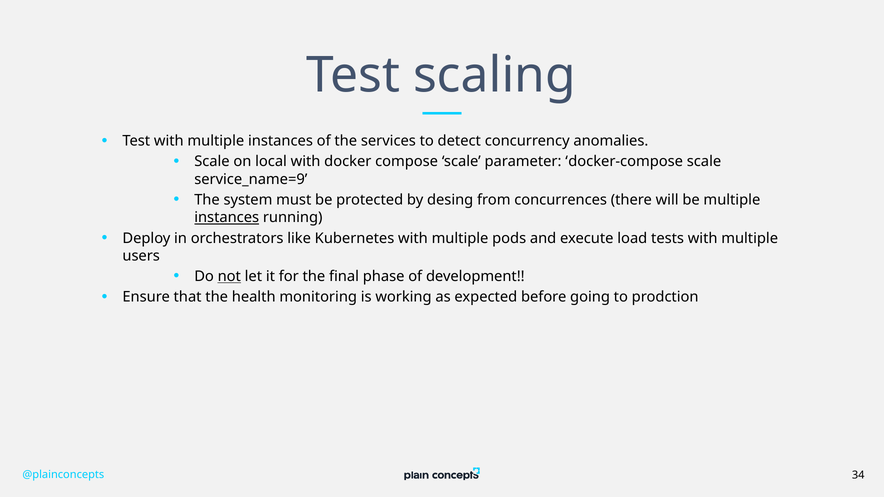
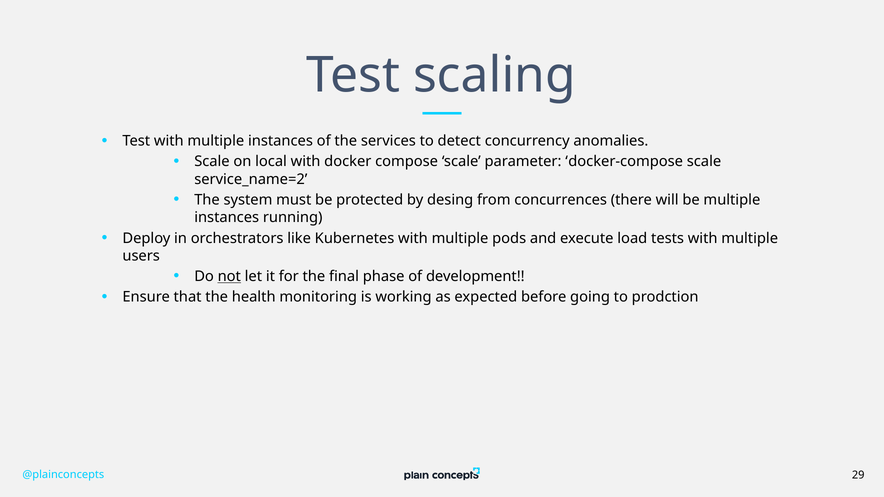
service_name=9: service_name=9 -> service_name=2 (251, 179)
instances underline: present -> none (227, 218)
34: 34 -> 29 (858, 475)
